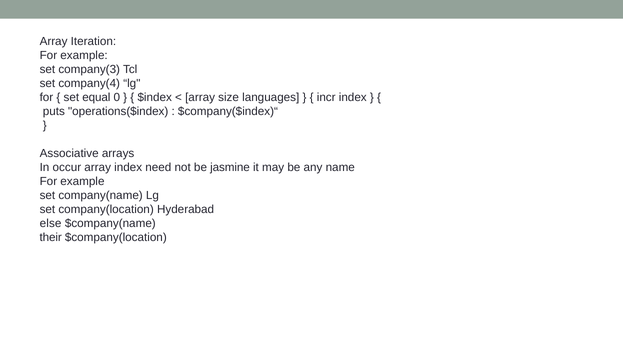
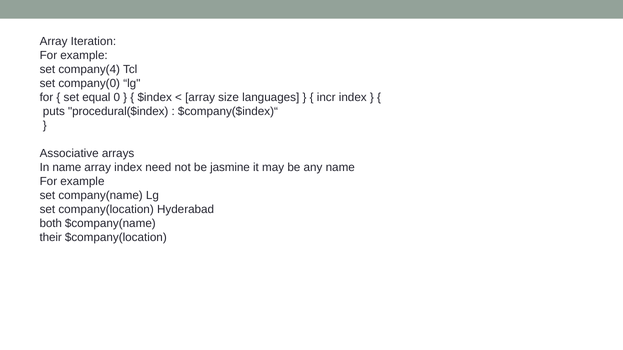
company(3: company(3 -> company(4 (89, 69)
company(4: company(4 -> company(0 (89, 83)
operations($index: operations($index -> procedural($index (118, 111)
In occur: occur -> name (67, 167)
else: else -> both (51, 223)
